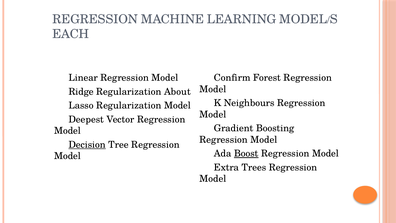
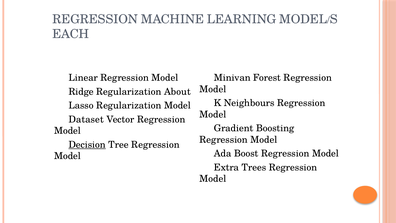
Confirm: Confirm -> Minivan (232, 78)
Deepest: Deepest -> Dataset (86, 119)
Boost underline: present -> none (246, 153)
